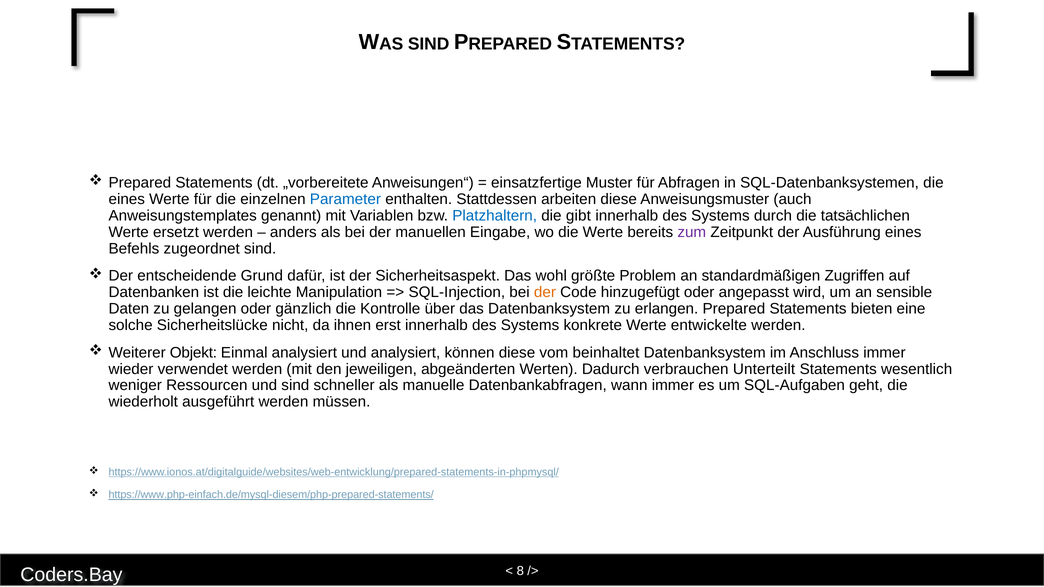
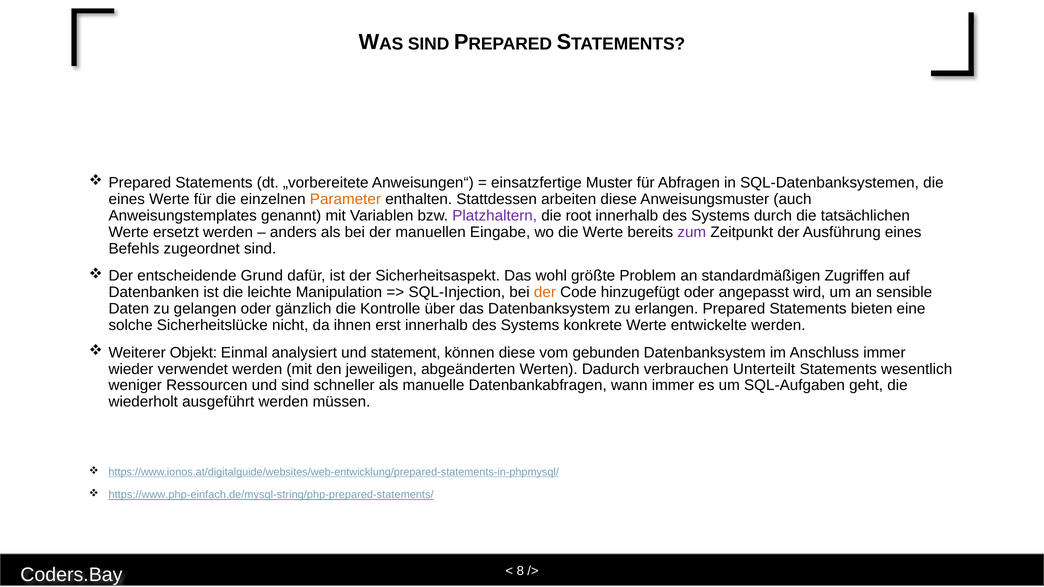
Parameter colour: blue -> orange (345, 199)
Platzhaltern colour: blue -> purple (495, 216)
gibt: gibt -> root (579, 216)
und analysiert: analysiert -> statement (406, 353)
beinhaltet: beinhaltet -> gebunden (606, 353)
https://www.php-einfach.de/mysql-diesem/php-prepared-statements/: https://www.php-einfach.de/mysql-diesem/php-prepared-statements/ -> https://www.php-einfach.de/mysql-string/php-prepared-statements/ (271, 495)
